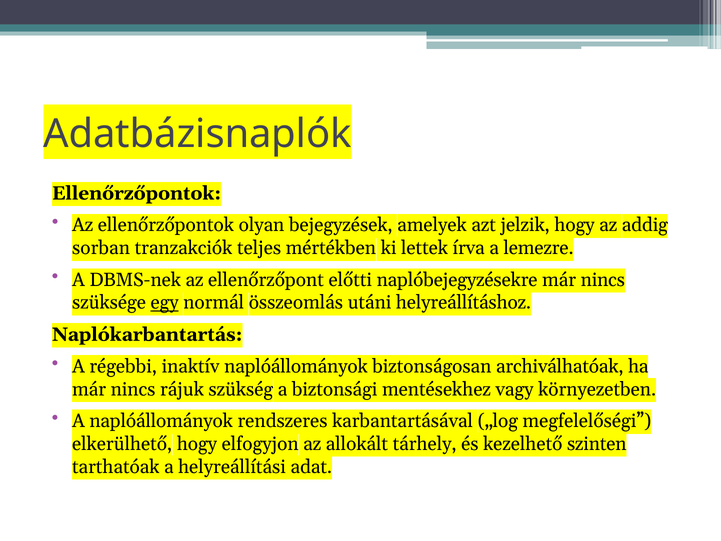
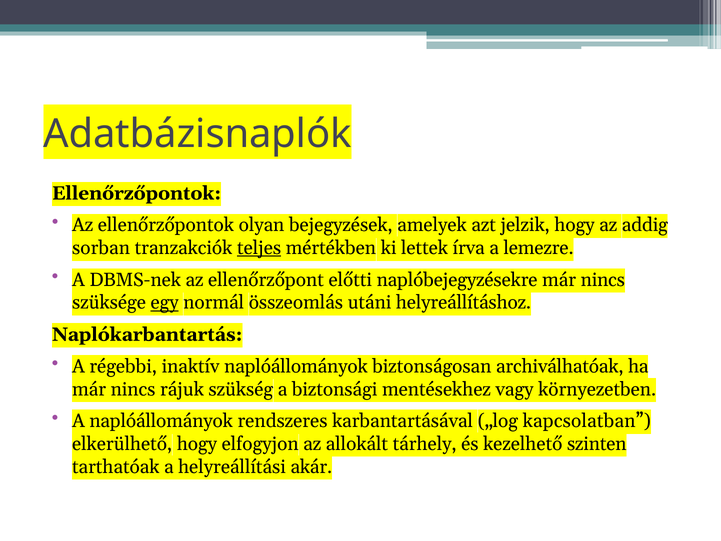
teljes underline: none -> present (259, 248)
megfelelőségi: megfelelőségi -> kapcsolatban (587, 421)
adat: adat -> akár (311, 467)
